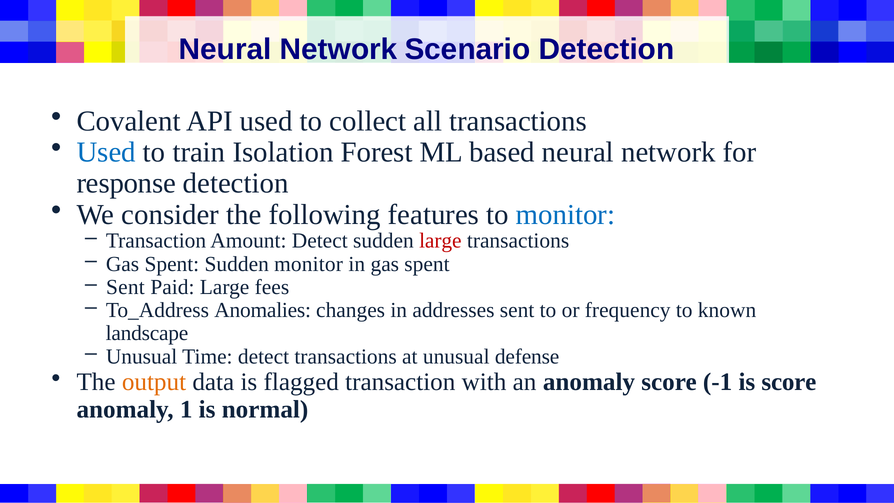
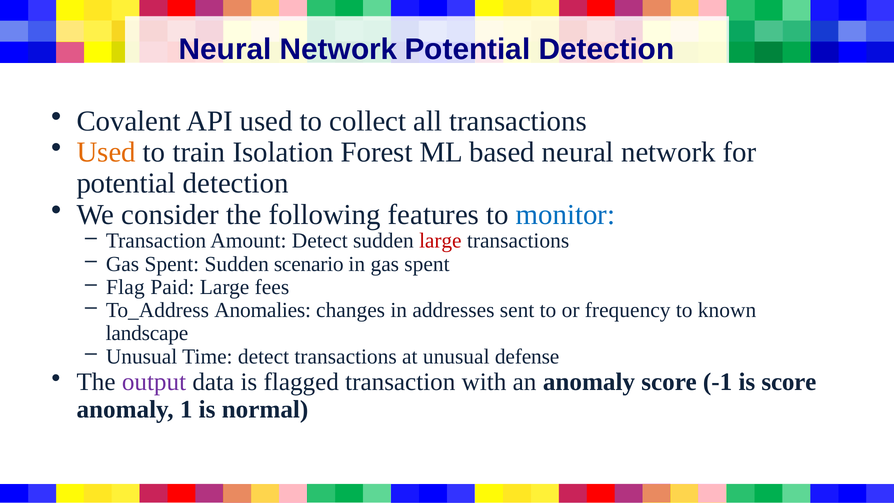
Network Scenario: Scenario -> Potential (467, 50)
Used colour: blue -> orange (106, 152)
response: response -> potential (126, 183)
Sudden monitor: monitor -> scenario (309, 264)
Sent: Sent -> Flag (125, 287)
output colour: orange -> purple (154, 382)
